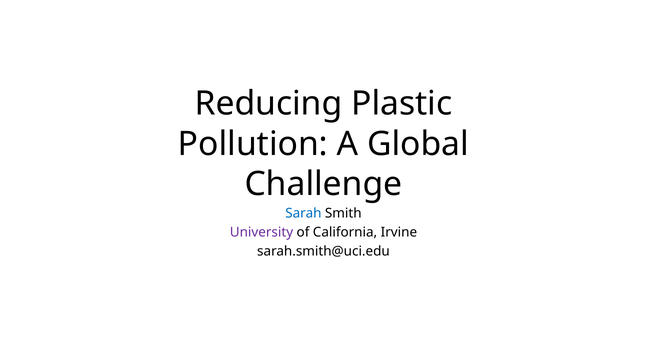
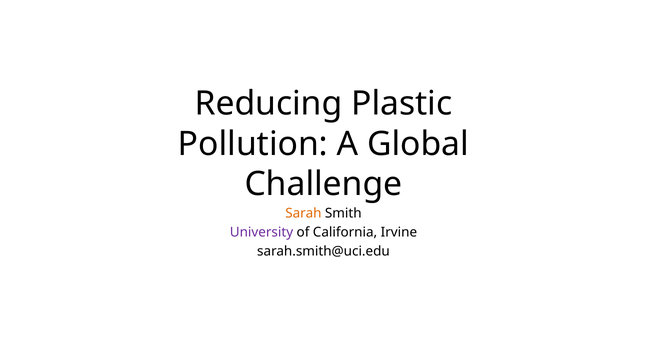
Sarah colour: blue -> orange (303, 213)
